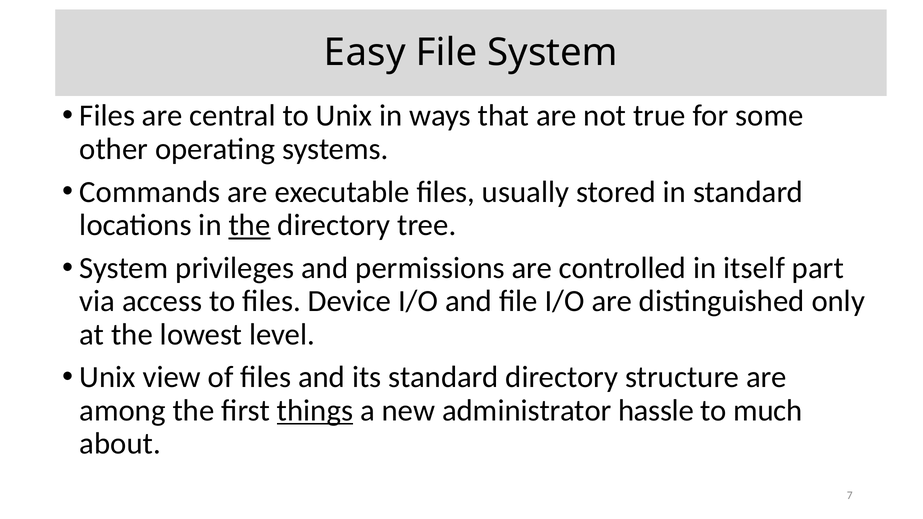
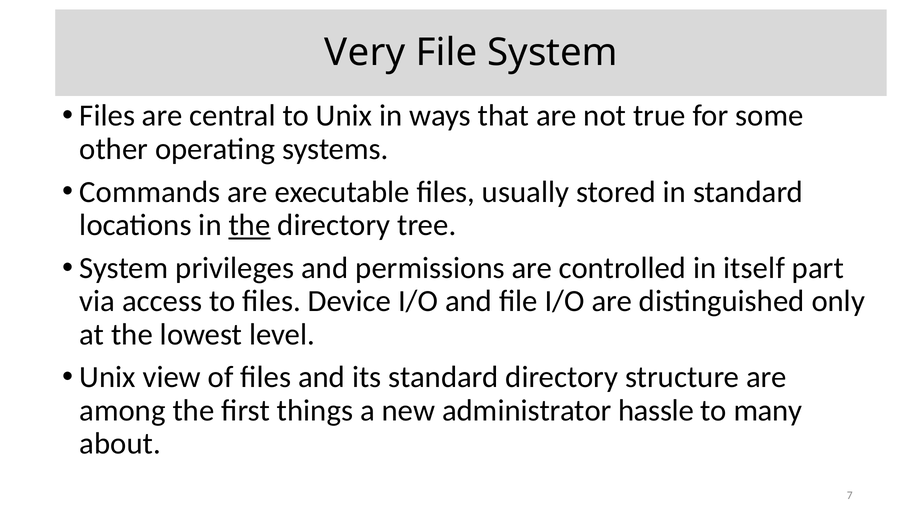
Easy: Easy -> Very (365, 52)
things underline: present -> none (315, 411)
much: much -> many (768, 411)
